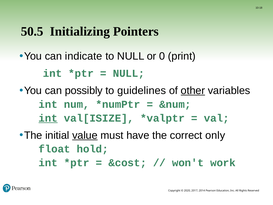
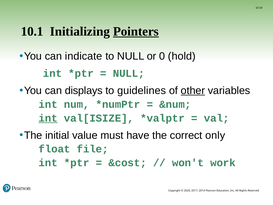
50.5: 50.5 -> 10.1 (32, 31)
Pointers underline: none -> present (136, 31)
print: print -> hold (182, 56)
possibly: possibly -> displays (84, 90)
value underline: present -> none (85, 135)
hold: hold -> file (93, 149)
